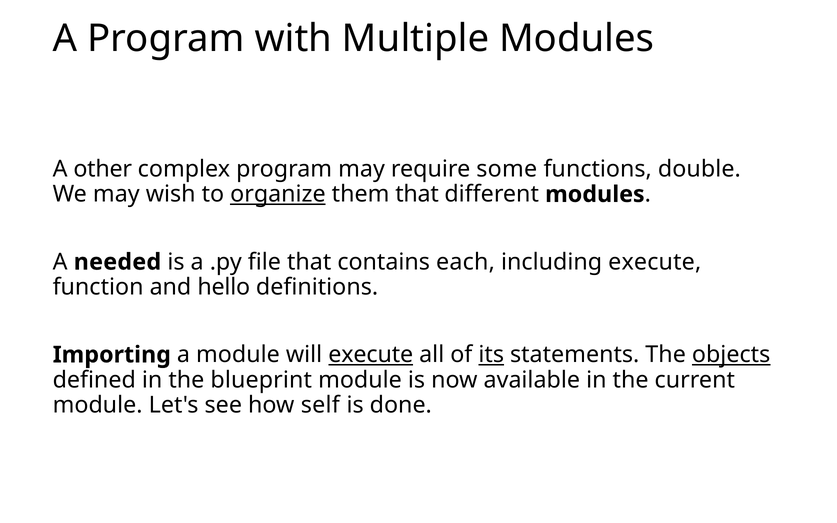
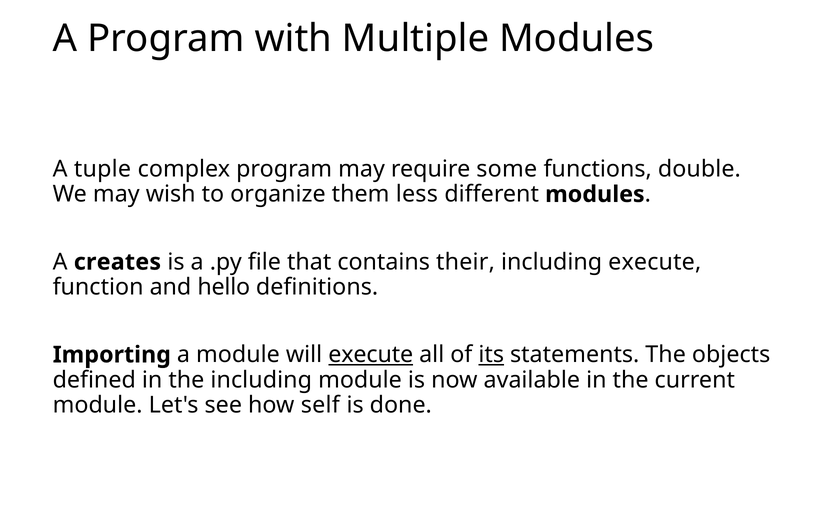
other: other -> tuple (102, 169)
organize underline: present -> none (278, 194)
them that: that -> less (417, 194)
needed: needed -> creates (117, 262)
each: each -> their (465, 262)
objects underline: present -> none (731, 355)
the blueprint: blueprint -> including (261, 380)
